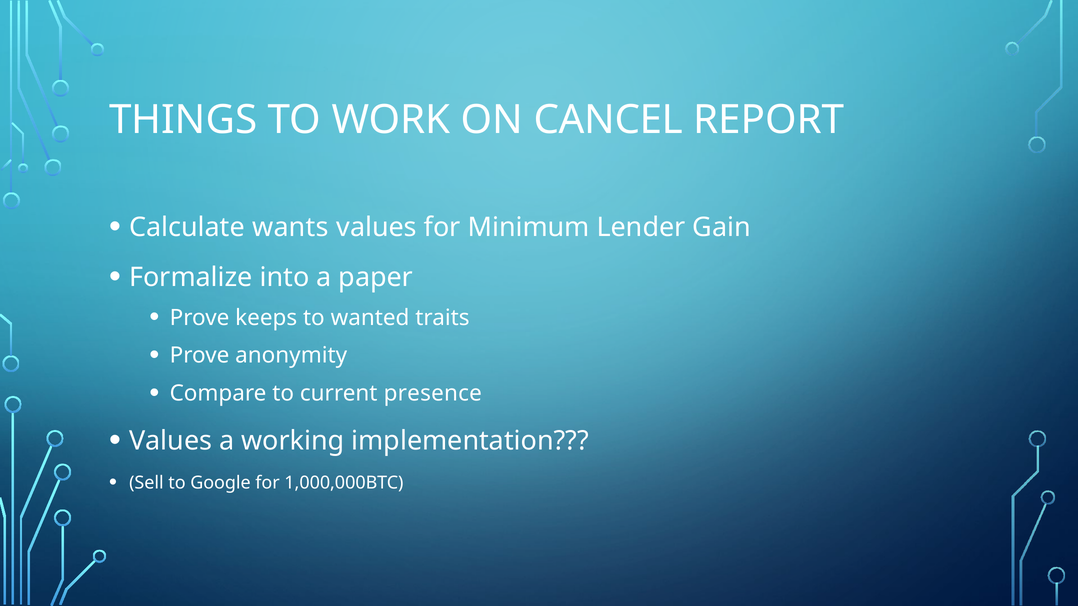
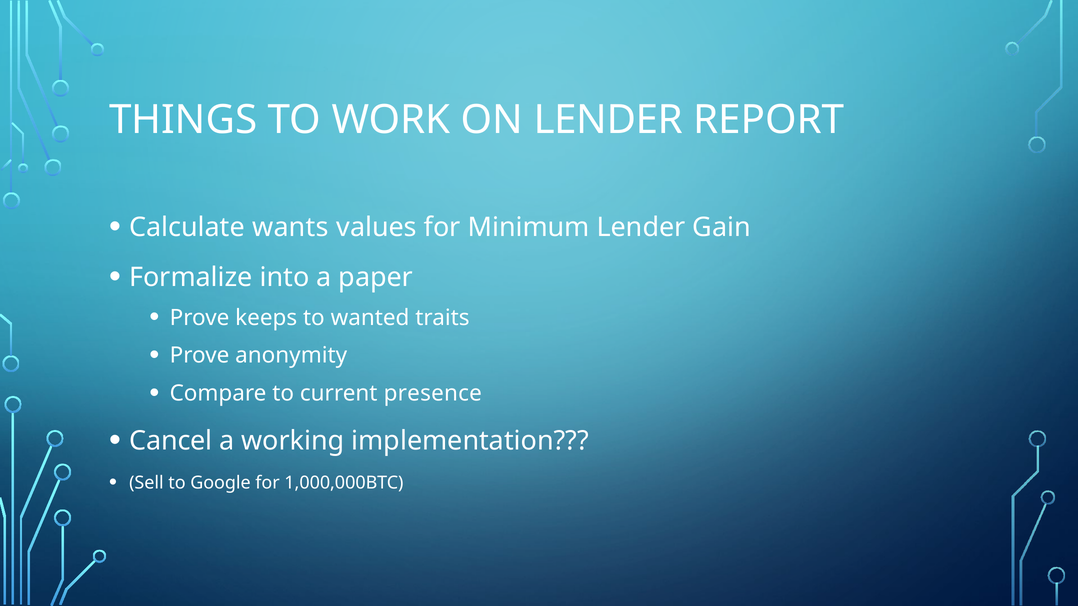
ON CANCEL: CANCEL -> LENDER (608, 120)
Values: Values -> Cancel (171, 441)
